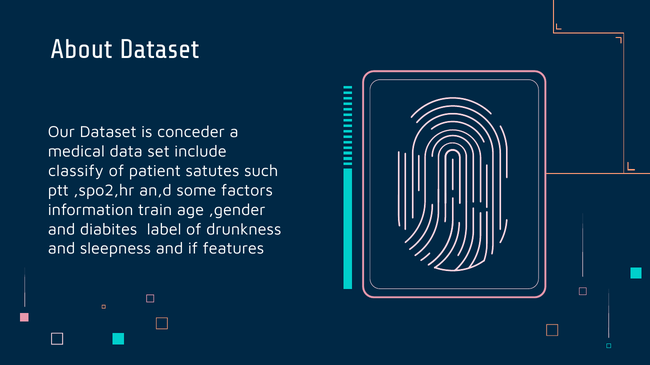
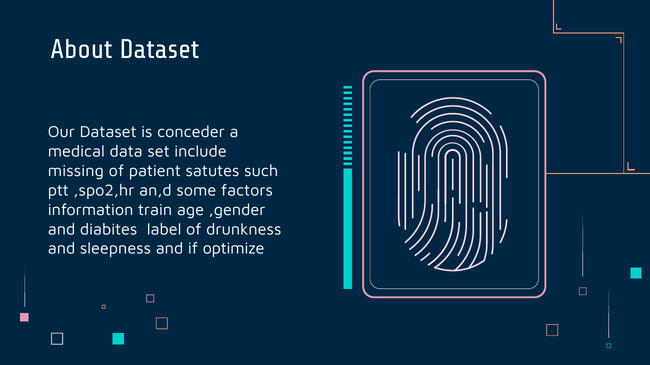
classify: classify -> missing (76, 171)
features: features -> optimize (234, 249)
